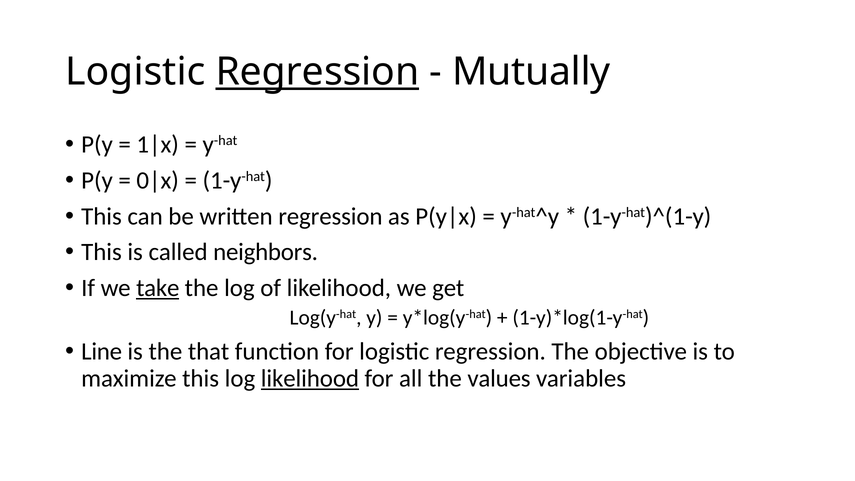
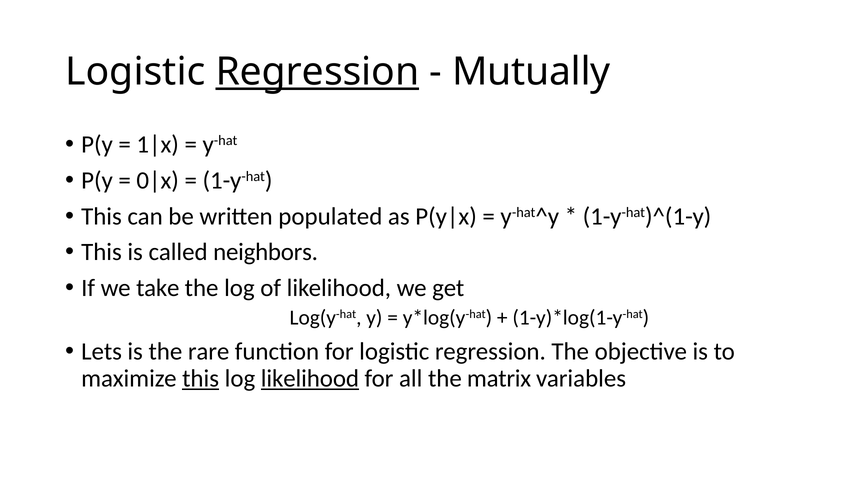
written regression: regression -> populated (330, 216)
take underline: present -> none (158, 288)
Line: Line -> Lets (102, 351)
that: that -> rare (209, 351)
this underline: none -> present (201, 378)
values: values -> matrix (499, 378)
